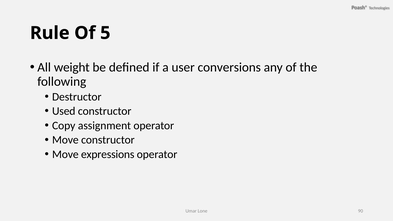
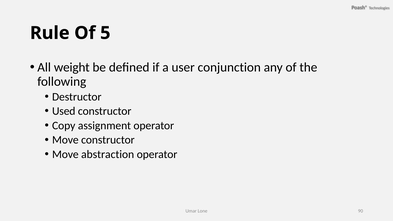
conversions: conversions -> conjunction (229, 67)
expressions: expressions -> abstraction (108, 154)
